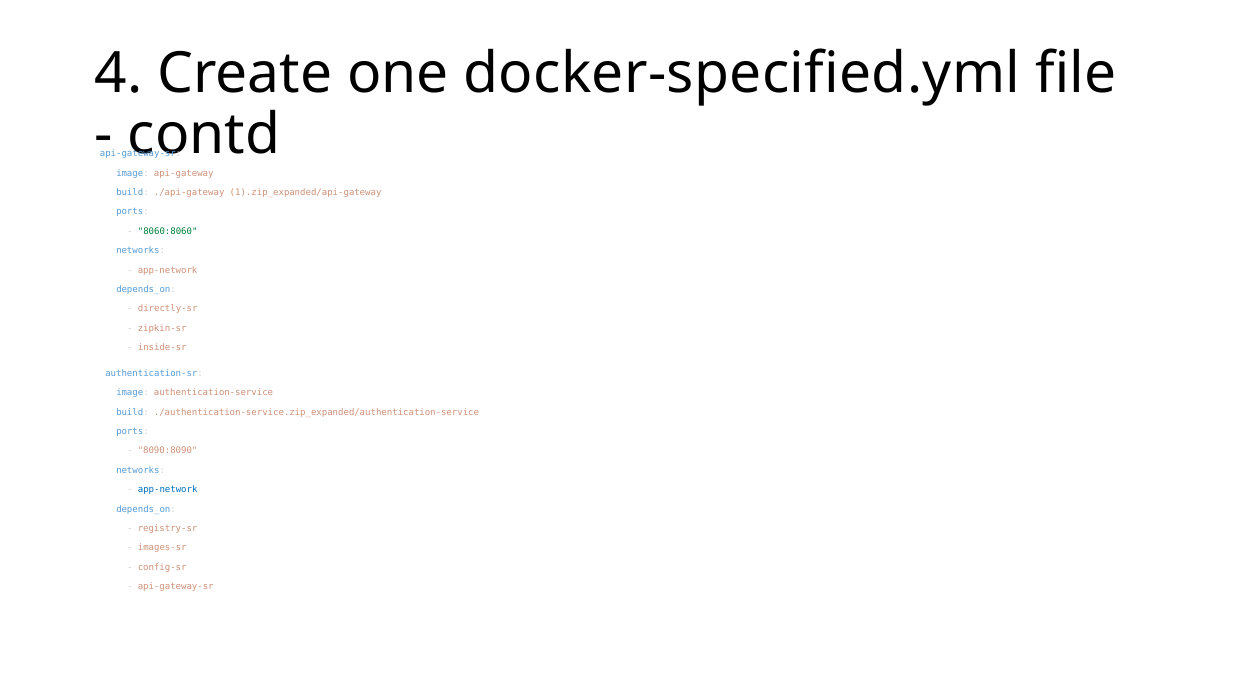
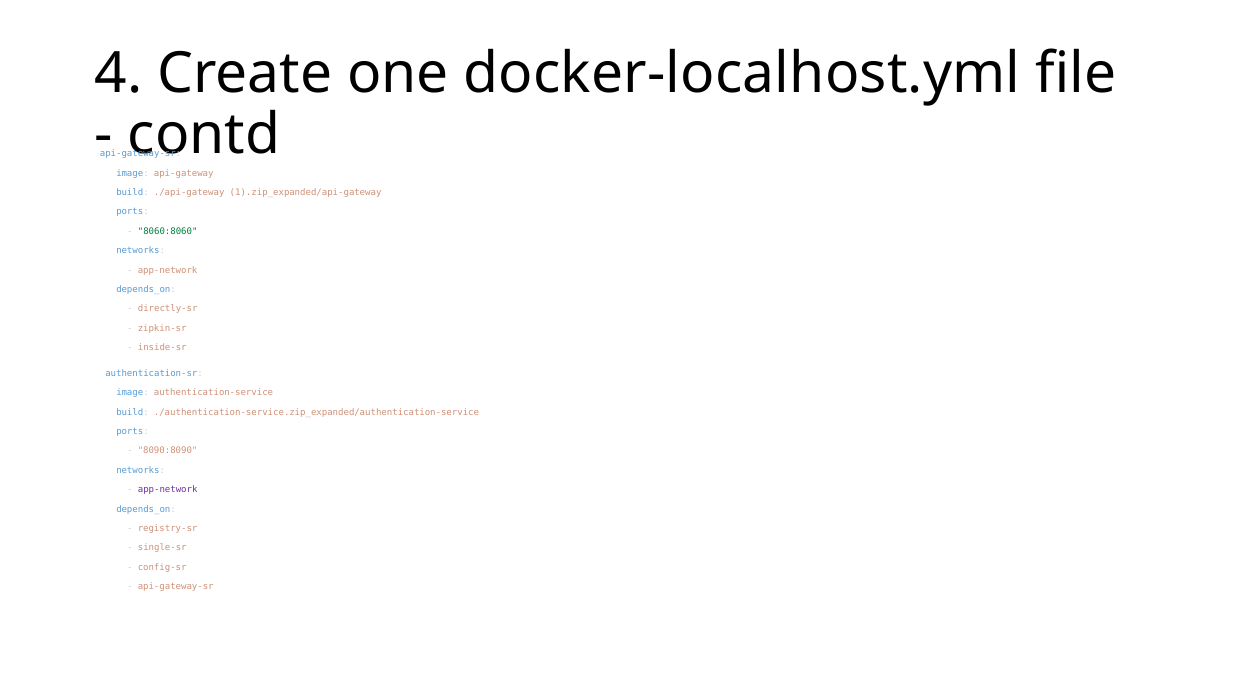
docker-specified.yml: docker-specified.yml -> docker-localhost.yml (742, 74)
app-network colour: blue -> purple (168, 490)
images-sr: images-sr -> single-sr (162, 548)
